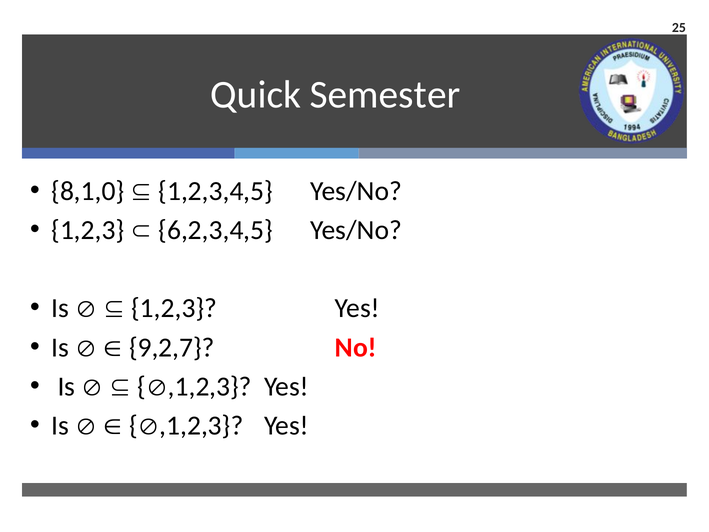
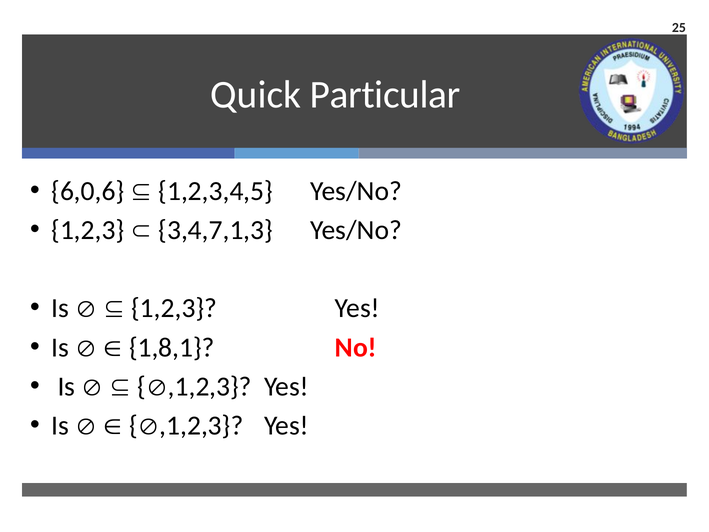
Semester: Semester -> Particular (385, 95)
8,1,0: 8,1,0 -> 6,0,6 (88, 191)
6,2,3,4,5: 6,2,3,4,5 -> 3,4,7,1,3 (216, 230)
9,2,7: 9,2,7 -> 1,8,1 (172, 347)
